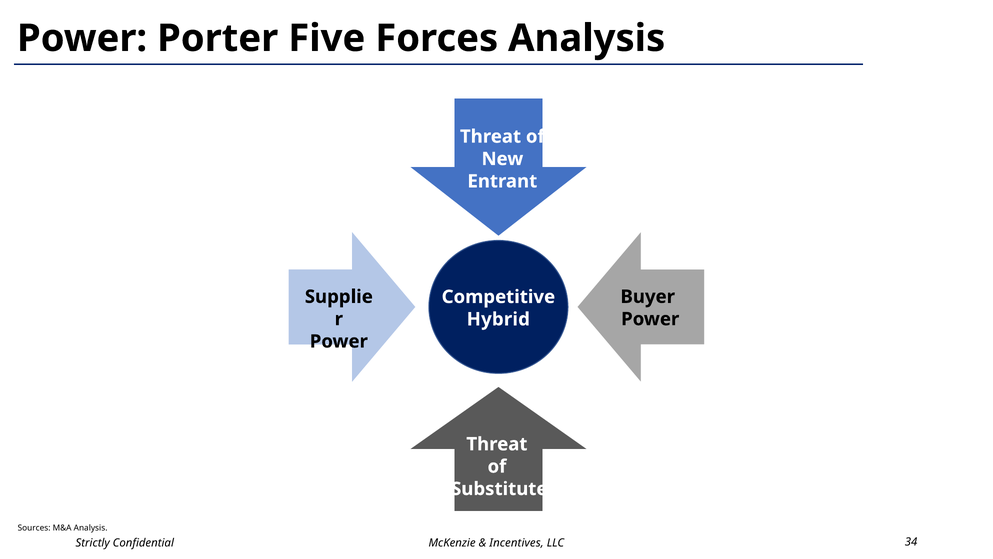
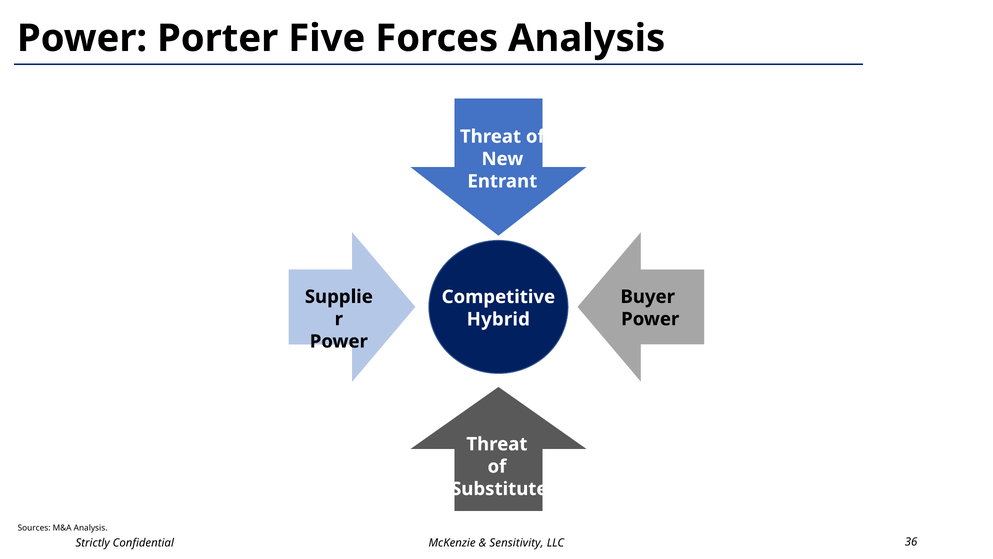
Incentives: Incentives -> Sensitivity (517, 543)
34: 34 -> 36 (911, 542)
